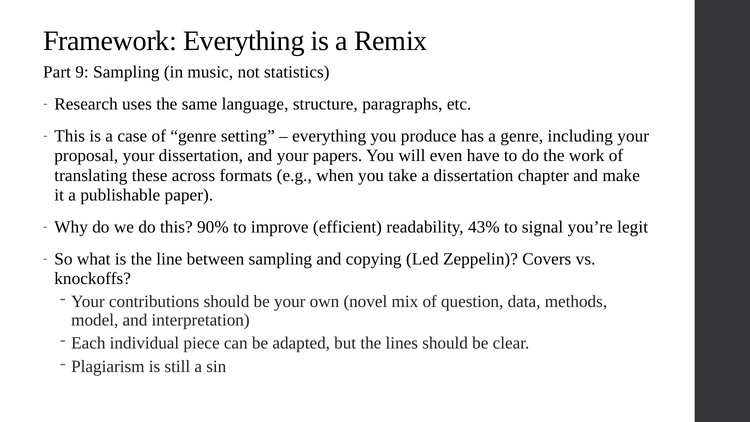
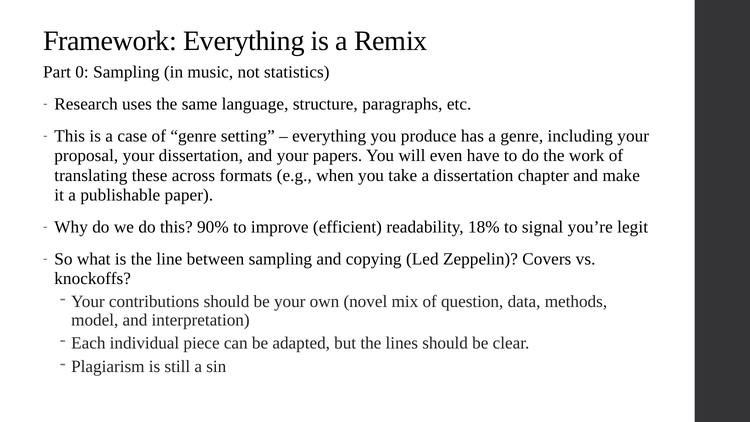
9: 9 -> 0 (82, 72)
43%: 43% -> 18% (484, 227)
